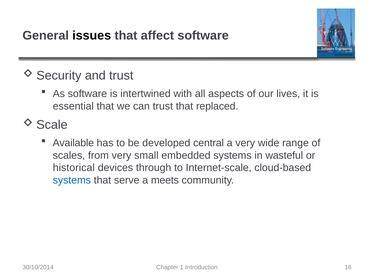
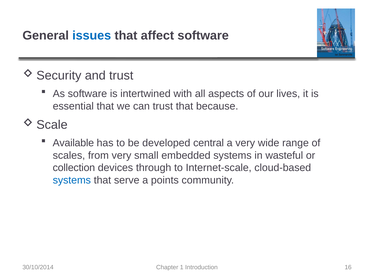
issues colour: black -> blue (92, 35)
replaced: replaced -> because (217, 106)
historical: historical -> collection (74, 168)
meets: meets -> points (165, 181)
